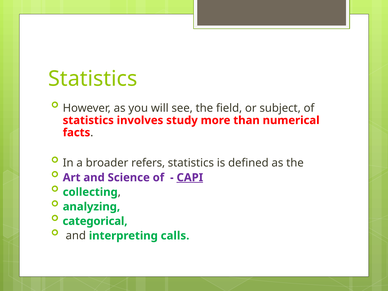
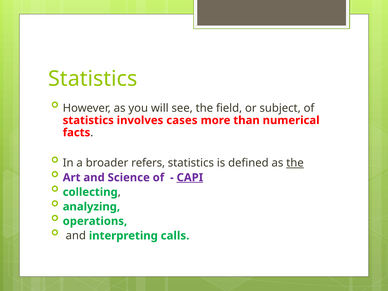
study: study -> cases (182, 120)
the underline: none -> present (295, 163)
categorical: categorical -> operations (95, 221)
